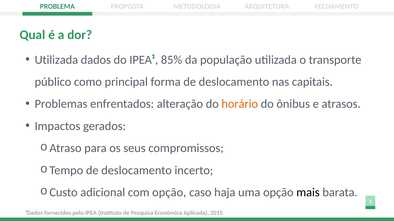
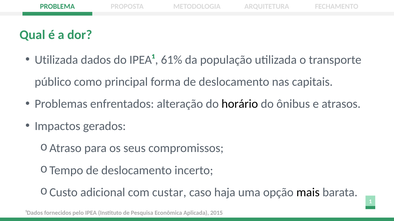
85%: 85% -> 61% (172, 60)
horário colour: orange -> black (240, 104)
com opção: opção -> custar (169, 193)
